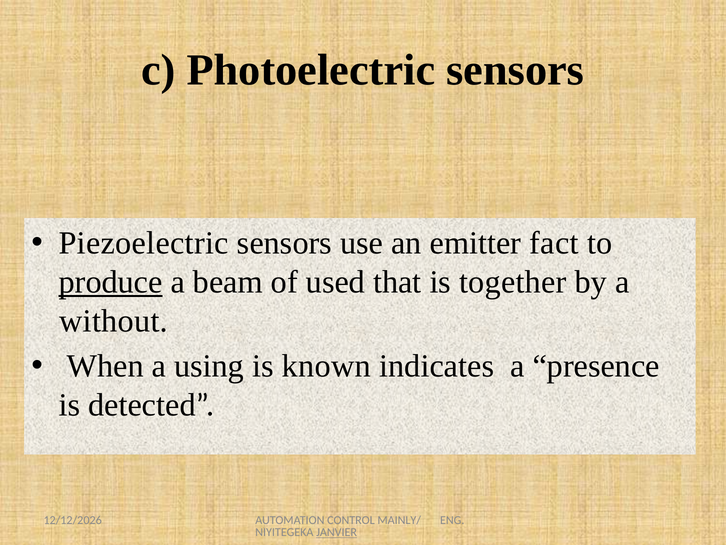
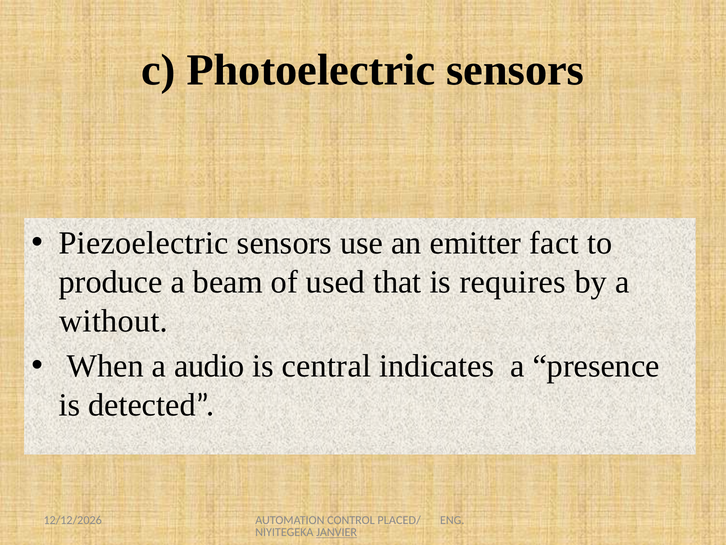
produce underline: present -> none (111, 282)
together: together -> requires (513, 282)
using: using -> audio (209, 366)
known: known -> central (326, 366)
MAINLY/: MAINLY/ -> PLACED/ (399, 520)
